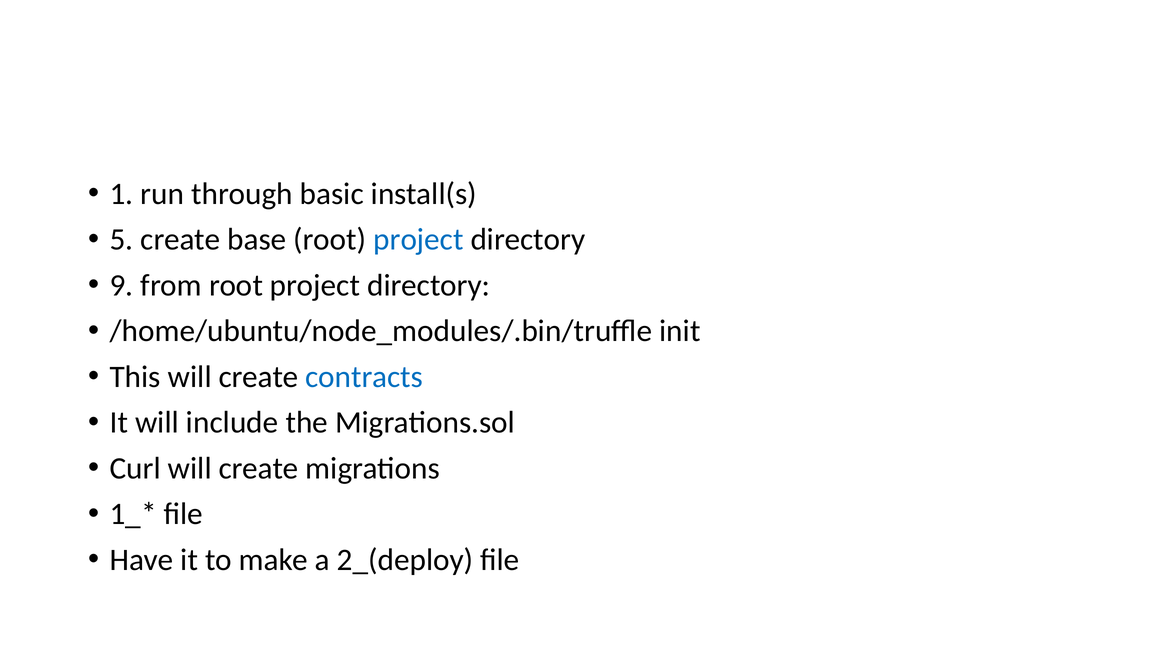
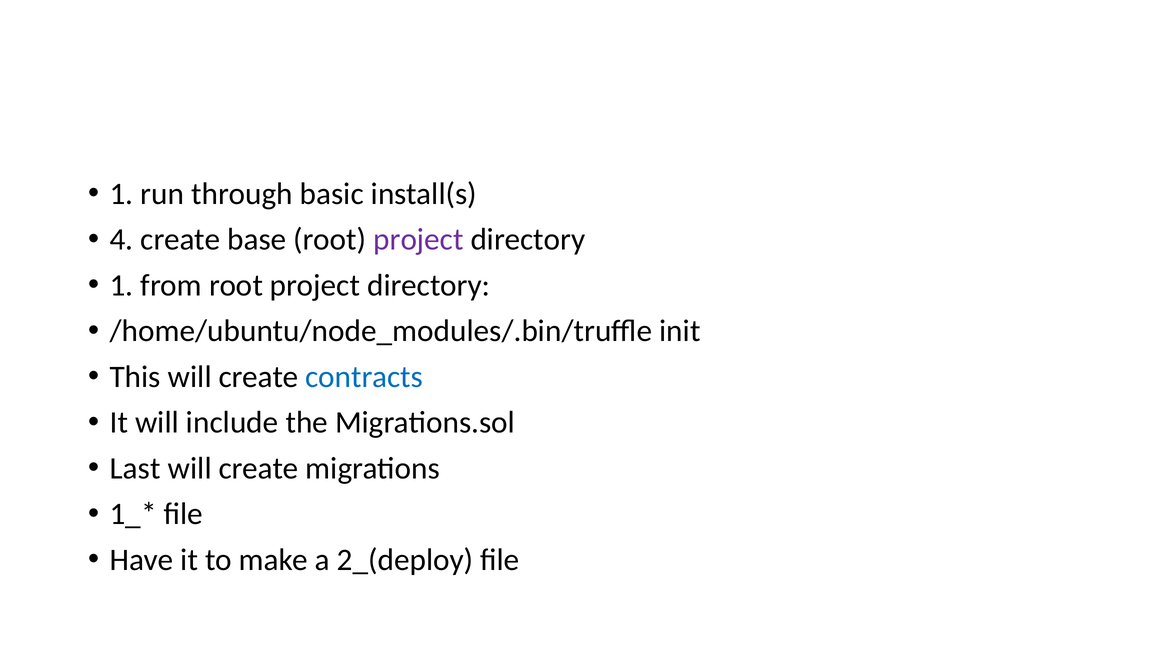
5: 5 -> 4 (122, 240)
project colour: blue -> purple (418, 240)
9: 9 -> 1 (122, 286)
Curl: Curl -> Last (135, 469)
